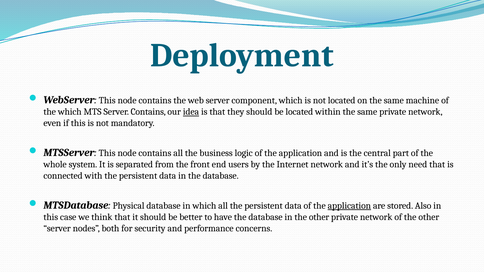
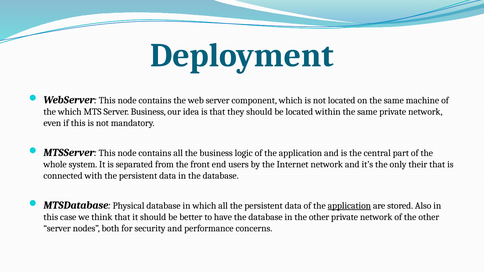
Server Contains: Contains -> Business (148, 112)
idea underline: present -> none (191, 112)
need: need -> their (418, 165)
